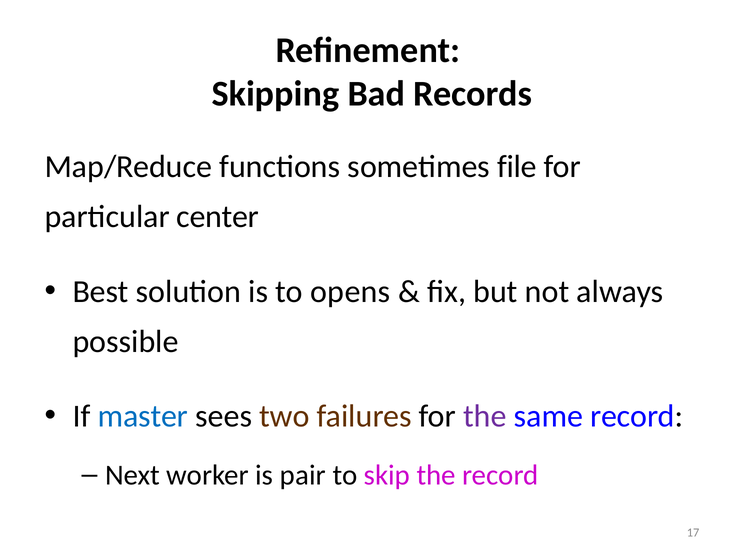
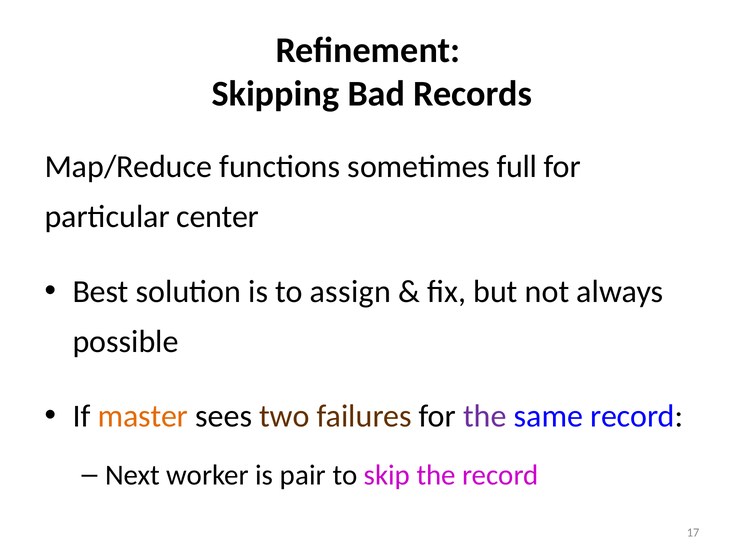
file: file -> full (517, 167)
opens: opens -> assign (350, 292)
master colour: blue -> orange (143, 416)
